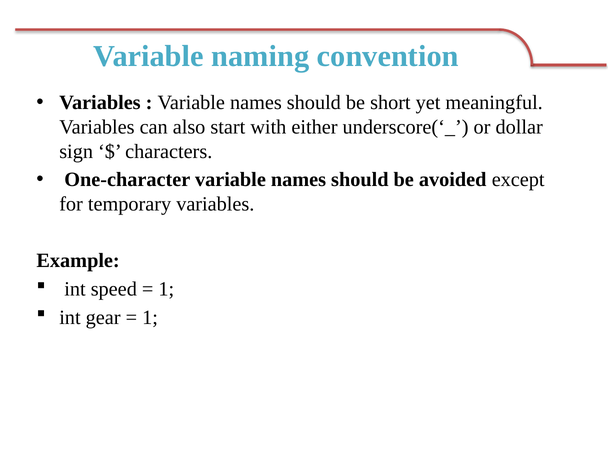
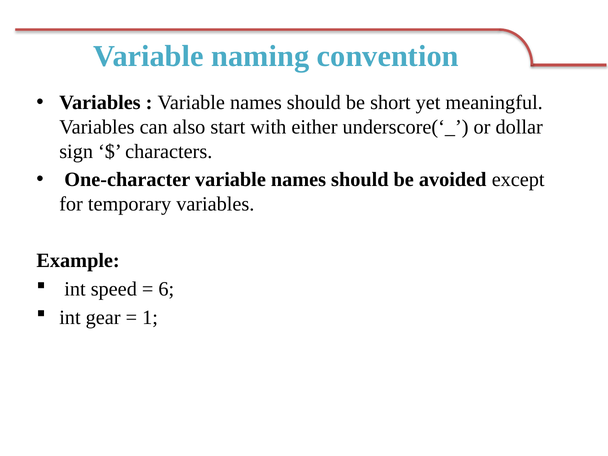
1: 1 -> 6 (166, 289)
